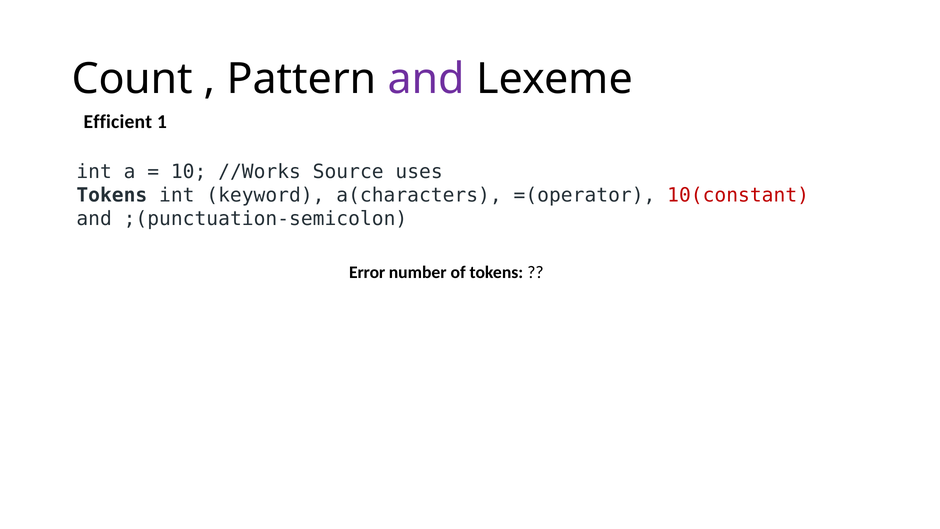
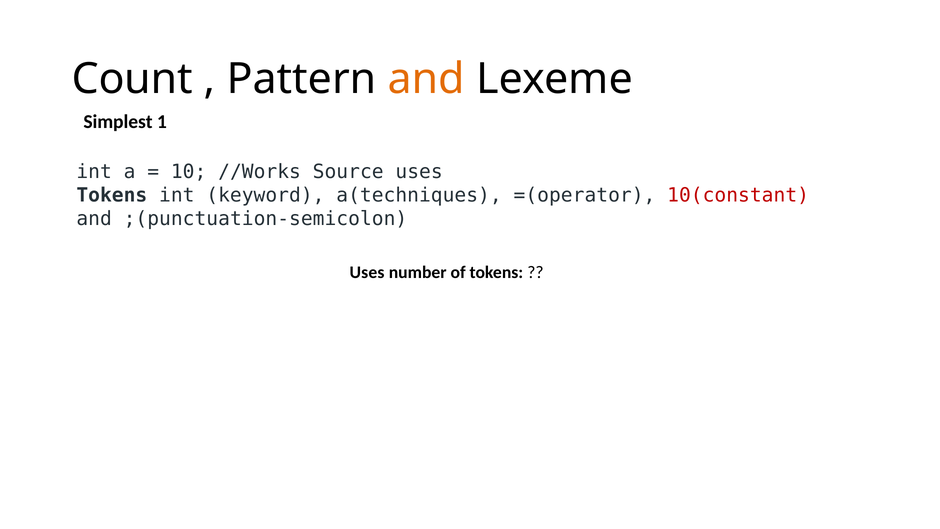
and colour: purple -> orange (426, 79)
Efficient: Efficient -> Simplest (118, 122)
a(characters: a(characters -> a(techniques (419, 195)
Error: Error -> Uses (367, 272)
